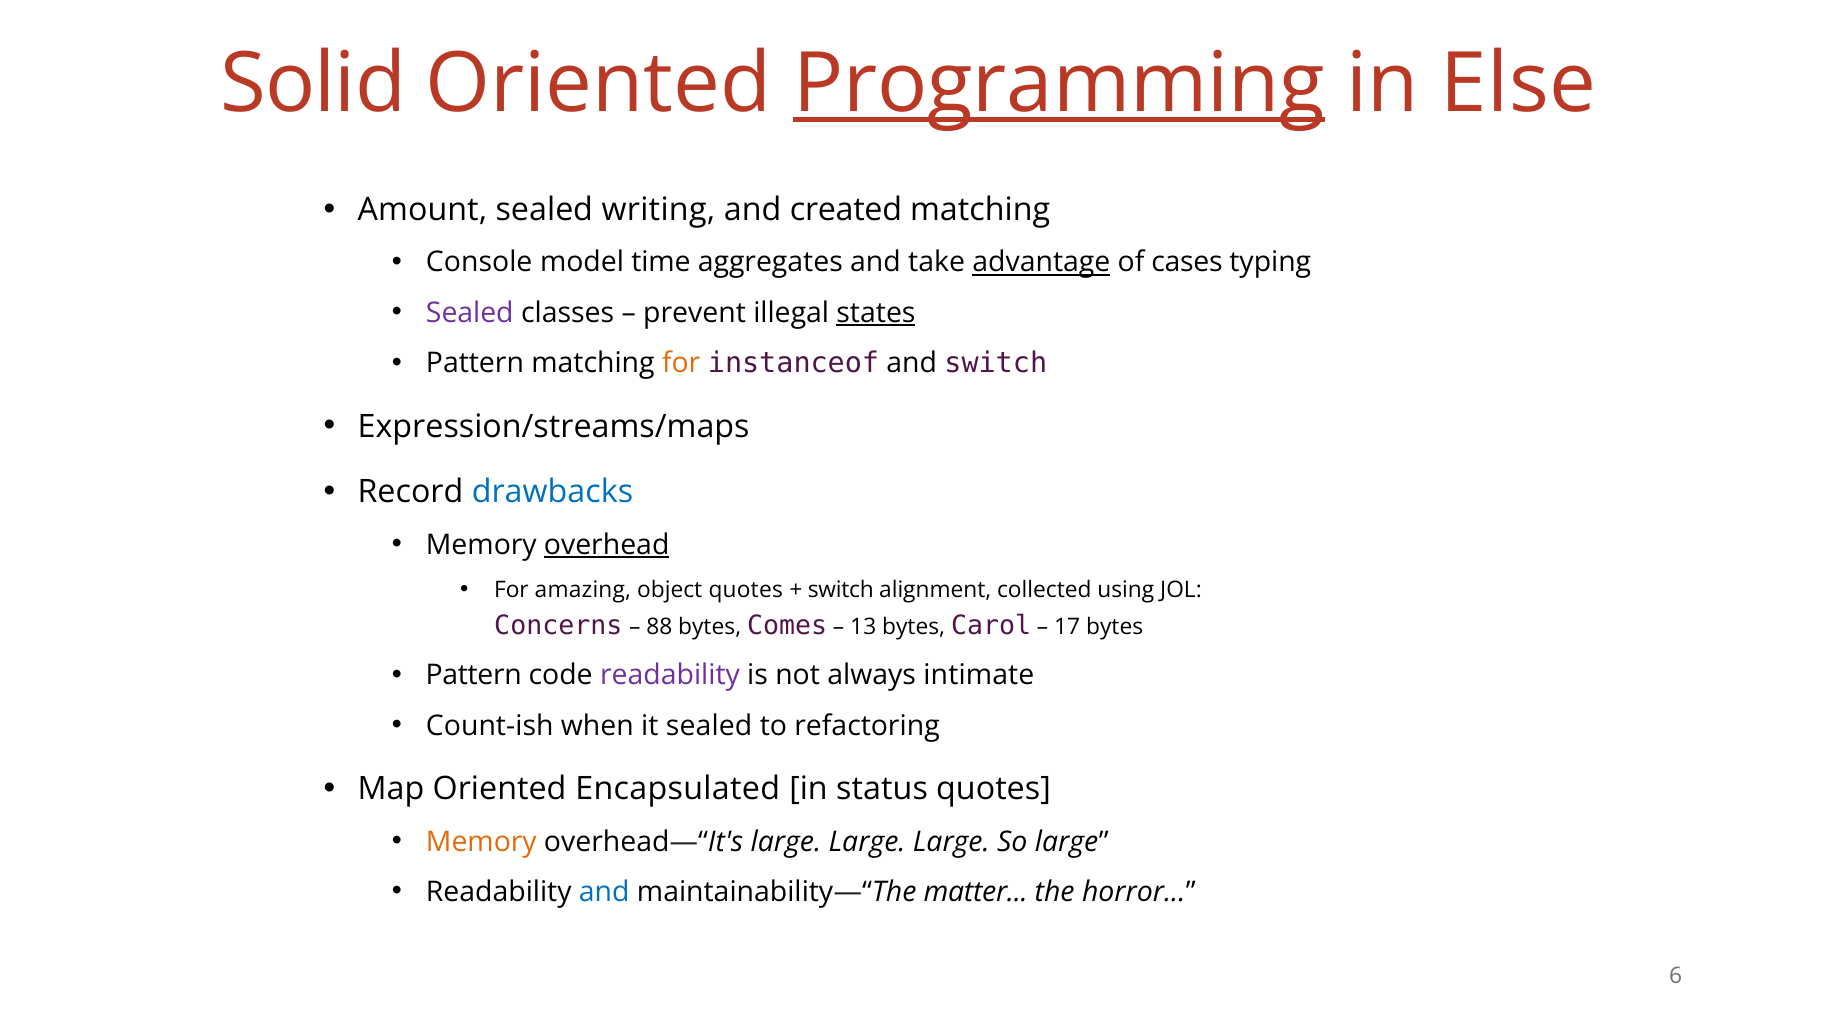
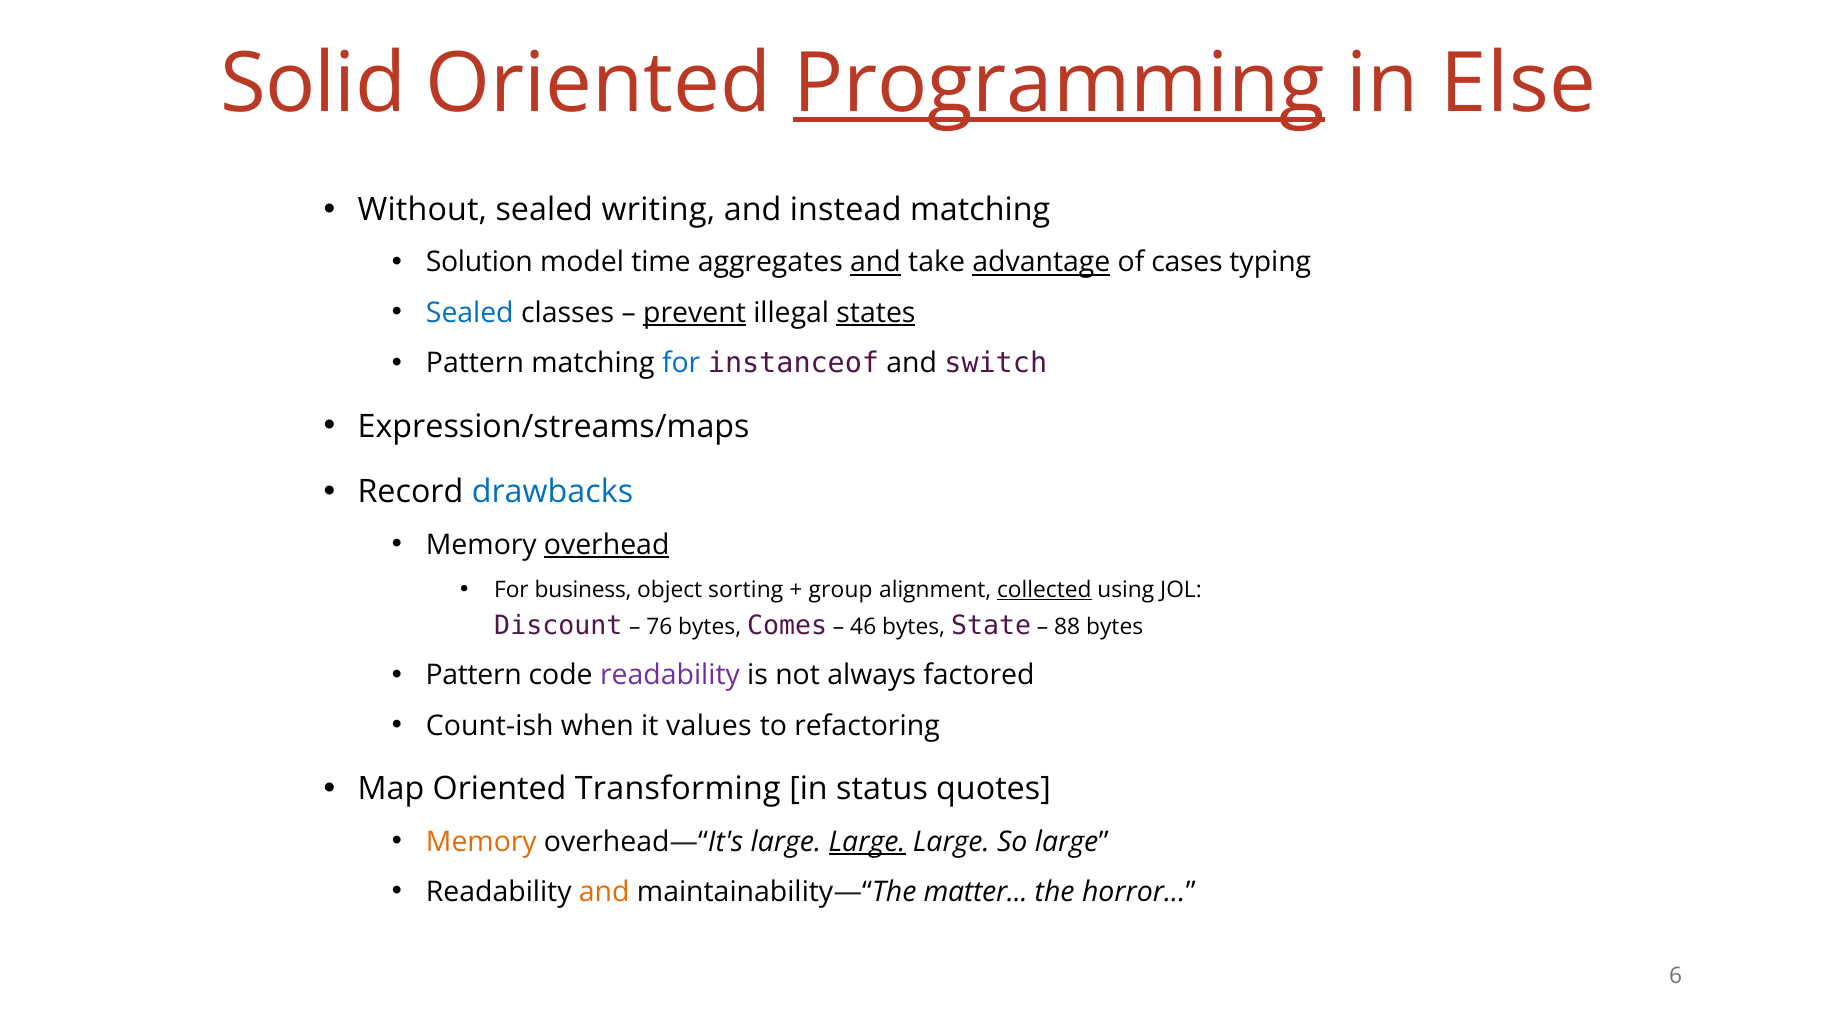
Amount: Amount -> Without (422, 210)
created: created -> instead (846, 210)
Console: Console -> Solution (479, 263)
and underline: none -> present (875, 263)
Sealed colour: purple -> blue (470, 313)
prevent underline: none -> present (695, 313)
for colour: orange -> blue (681, 364)
amazing: amazing -> business (583, 590)
object quotes: quotes -> sorting (746, 590)
switch: switch -> group (841, 590)
collected underline: none -> present (1044, 590)
Concerns: Concerns -> Discount (558, 626)
88: 88 -> 76 (659, 628)
13: 13 -> 46 (863, 628)
Carol: Carol -> State (991, 626)
17: 17 -> 88 (1067, 628)
intimate: intimate -> factored (979, 676)
it sealed: sealed -> values (709, 726)
Encapsulated: Encapsulated -> Transforming (678, 790)
Large underline: none -> present (867, 842)
and colour: blue -> orange (604, 892)
